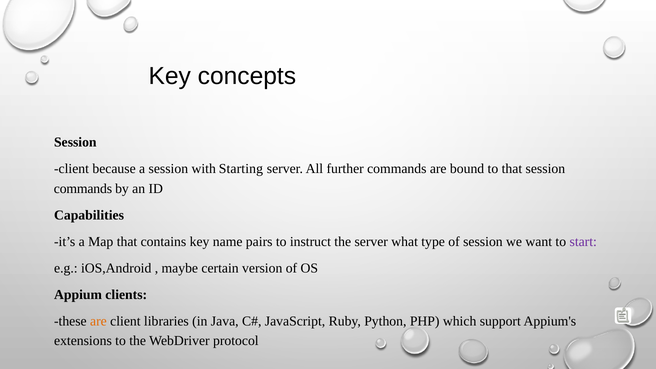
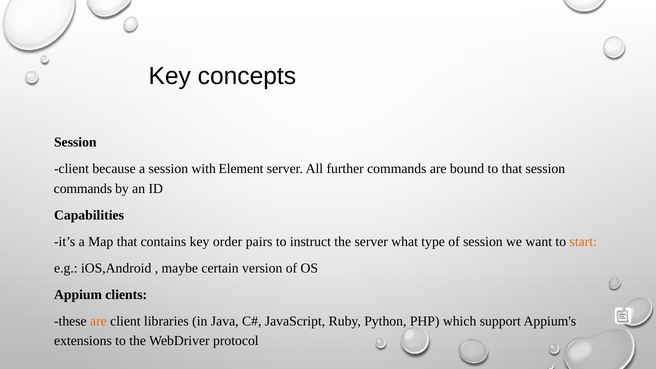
Starting: Starting -> Element (241, 169)
name: name -> order (228, 242)
start colour: purple -> orange (583, 242)
